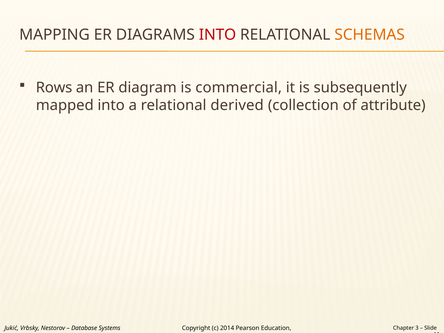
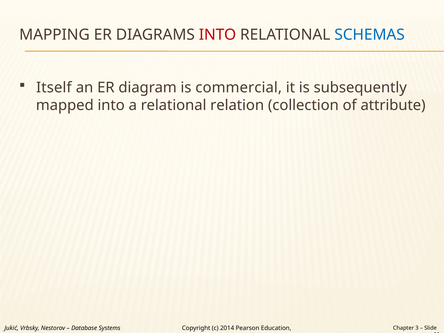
SCHEMAS colour: orange -> blue (370, 35)
Rows: Rows -> Itself (54, 88)
derived: derived -> relation (237, 105)
